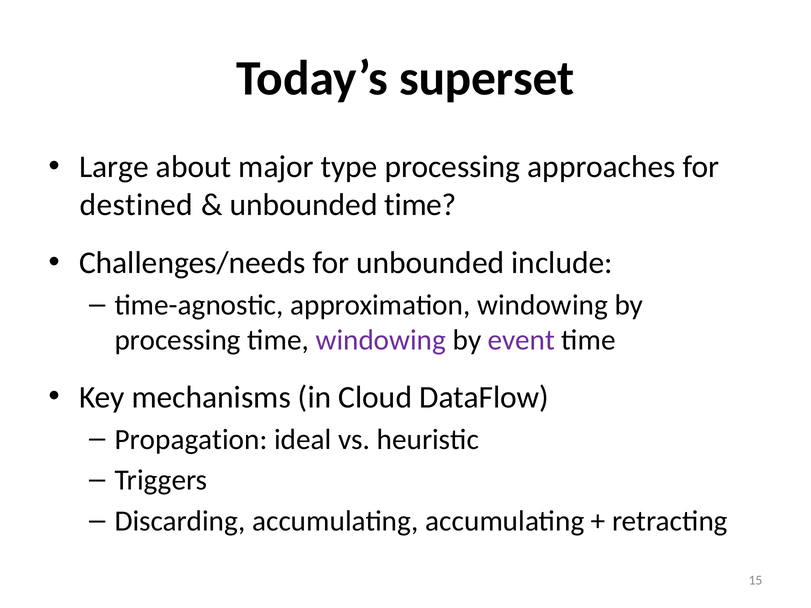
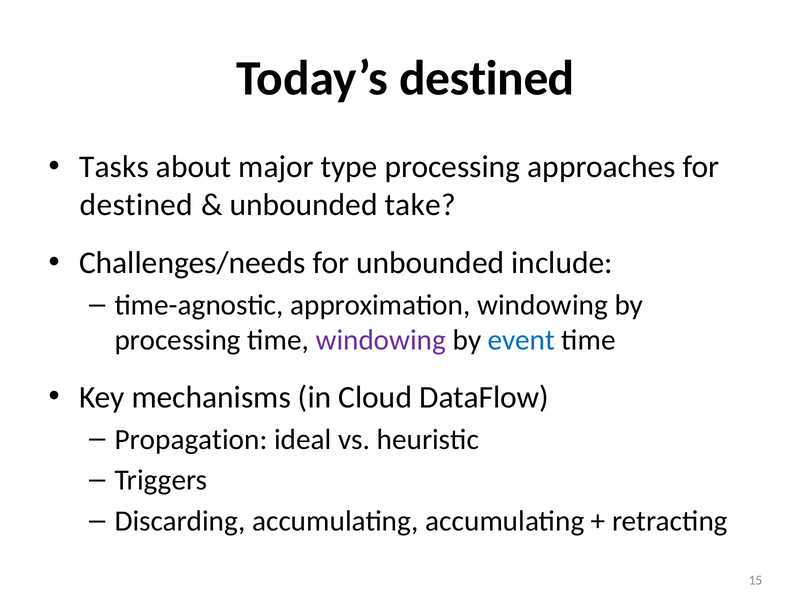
Today’s superset: superset -> destined (487, 79)
Large: Large -> Tasks (114, 167)
unbounded time: time -> take (420, 205)
event colour: purple -> blue (521, 340)
